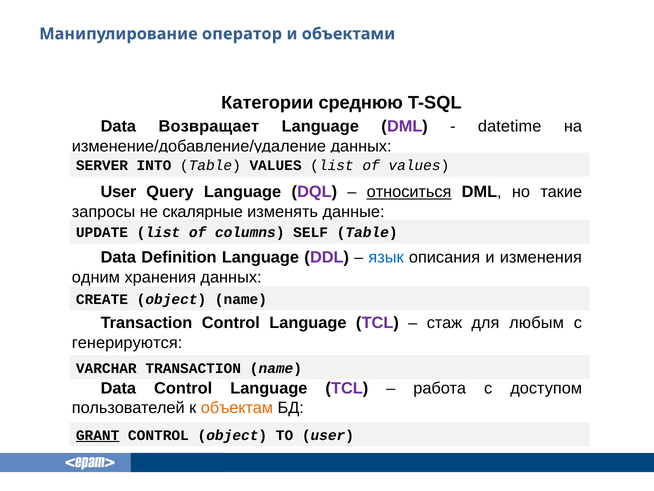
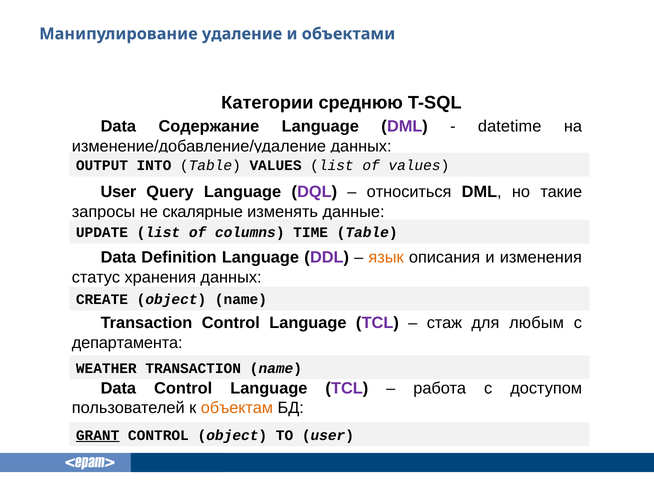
оператор: оператор -> удаление (242, 34)
Возвращает: Возвращает -> Содержание (209, 126)
SERVER: SERVER -> OUTPUT (102, 166)
относиться underline: present -> none (409, 192)
SELF: SELF -> TIME (311, 232)
язык colour: blue -> orange (386, 257)
одним: одним -> статус (96, 277)
генерируются: генерируются -> департамента (127, 342)
VARCHAR: VARCHAR -> WEATHER (106, 368)
